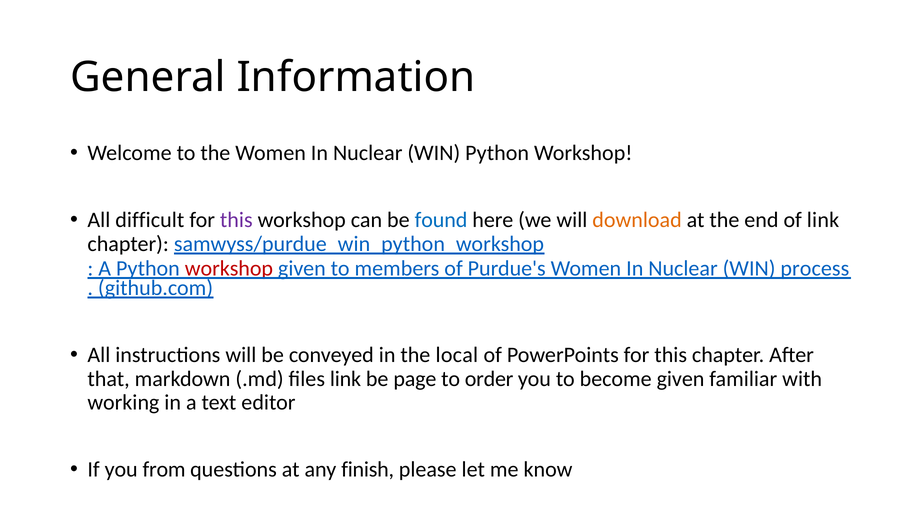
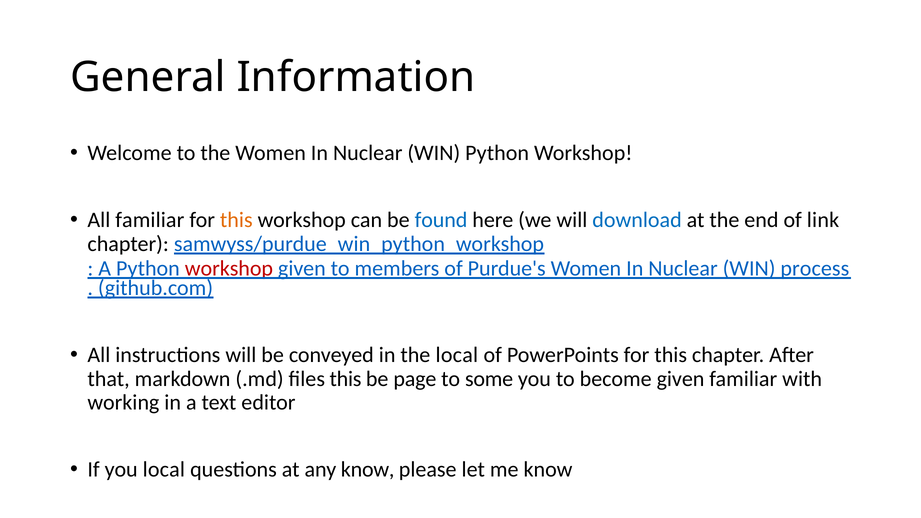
All difficult: difficult -> familiar (150, 220)
this colour: purple -> orange (236, 220)
download colour: orange -> blue (637, 220)
files link: link -> this (346, 379)
order: order -> some (489, 379)
you from: from -> local (164, 469)
any finish: finish -> know (368, 469)
